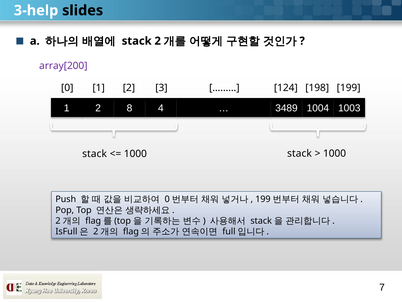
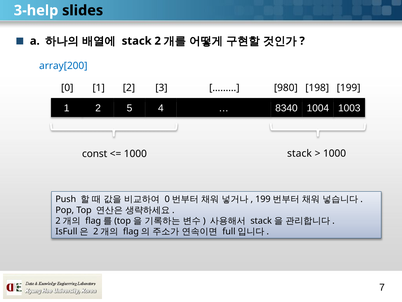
array[200 colour: purple -> blue (63, 66)
124: 124 -> 980 (286, 88)
8: 8 -> 5 (129, 108)
3489: 3489 -> 8340 (286, 108)
stack: stack -> const (95, 154)
